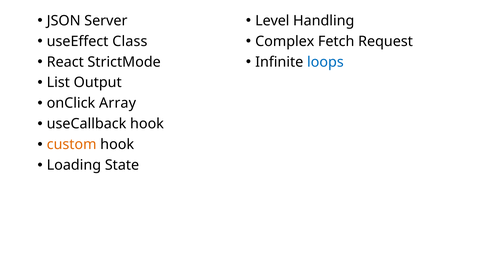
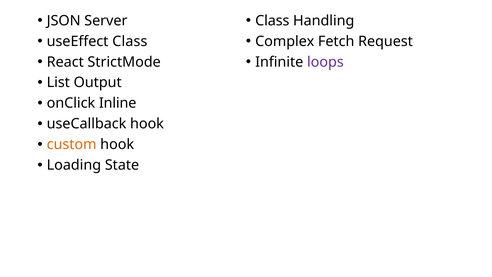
Level: Level -> Class (272, 21)
loops colour: blue -> purple (325, 62)
Array: Array -> Inline (118, 103)
